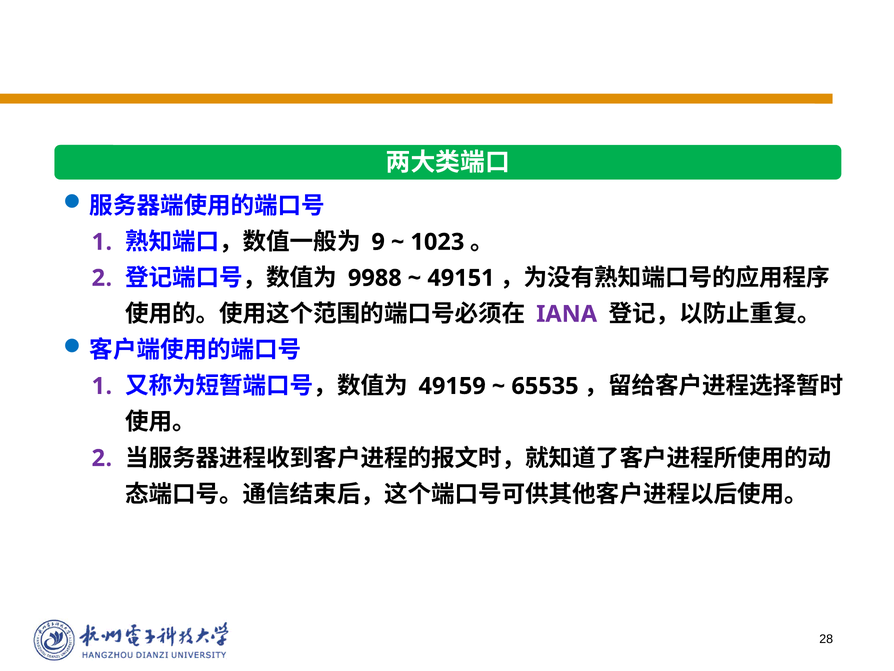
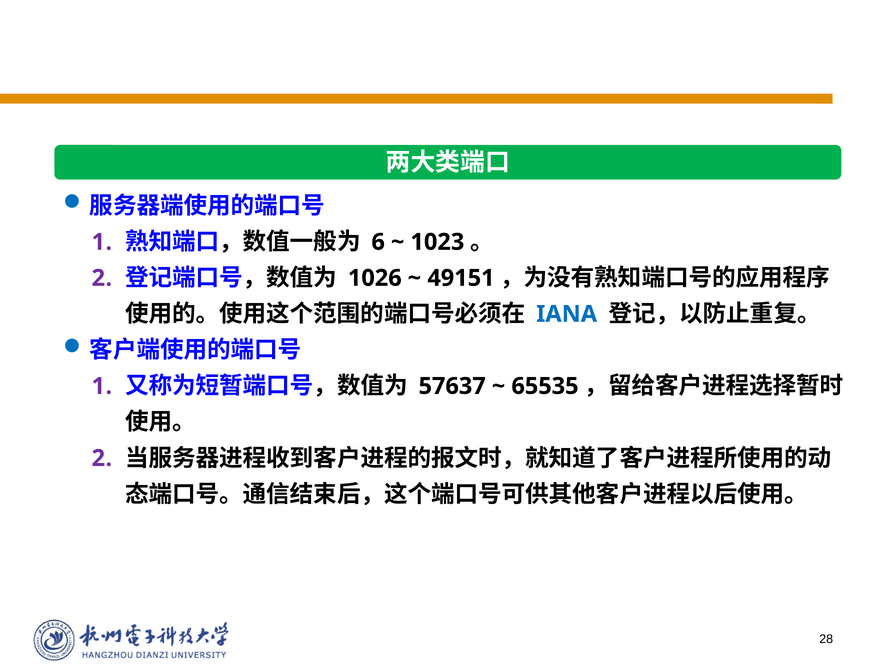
9: 9 -> 6 (378, 242)
9988: 9988 -> 1026 (375, 278)
IANA colour: purple -> blue (567, 314)
49159: 49159 -> 57637 (452, 386)
